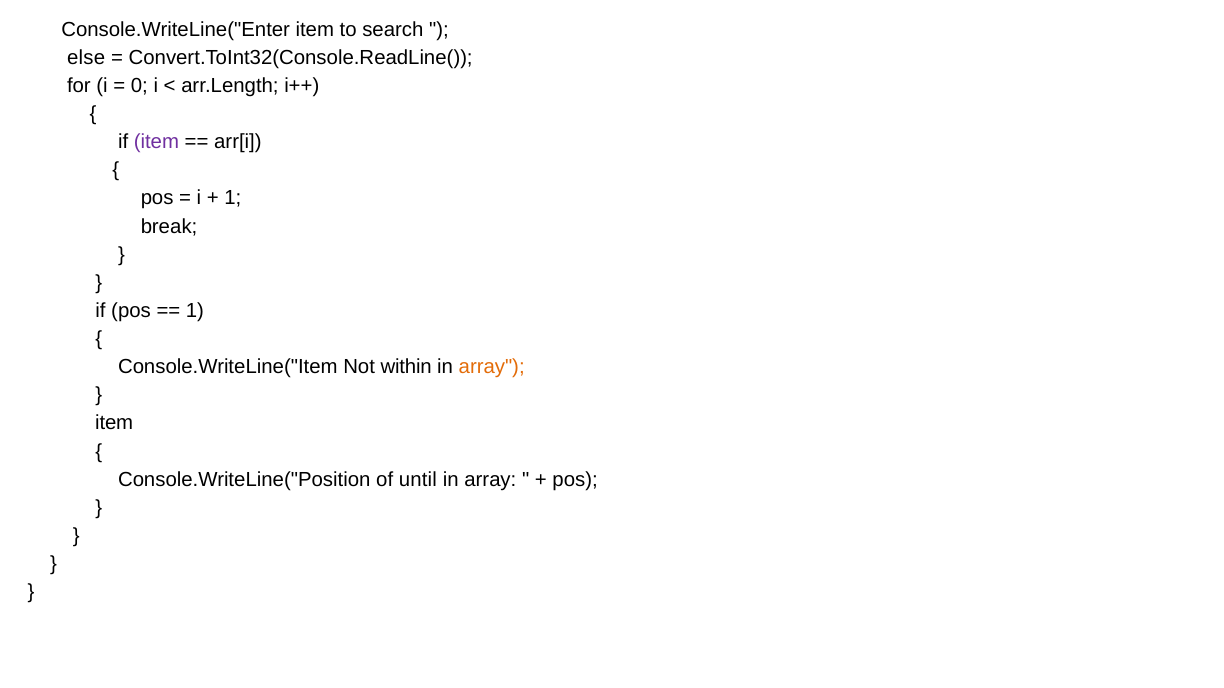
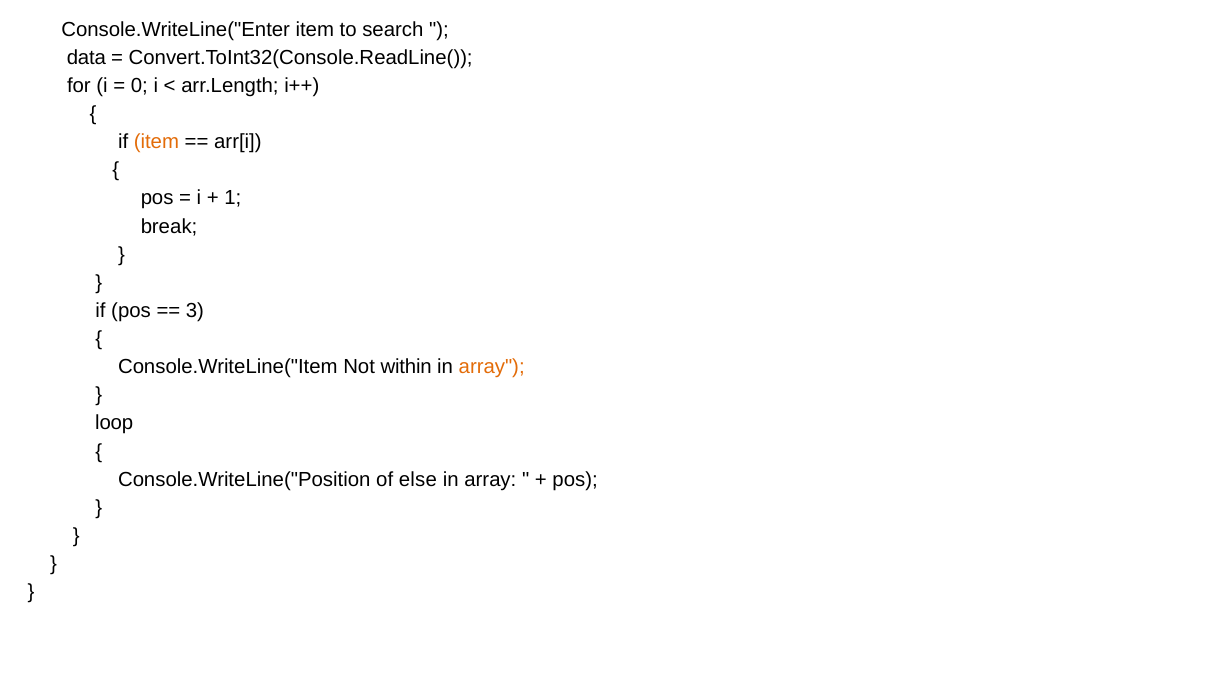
else: else -> data (86, 58)
item colour: purple -> orange (156, 142)
1: 1 -> 3 (195, 311)
item: item -> loop (114, 424)
until: until -> else (418, 480)
